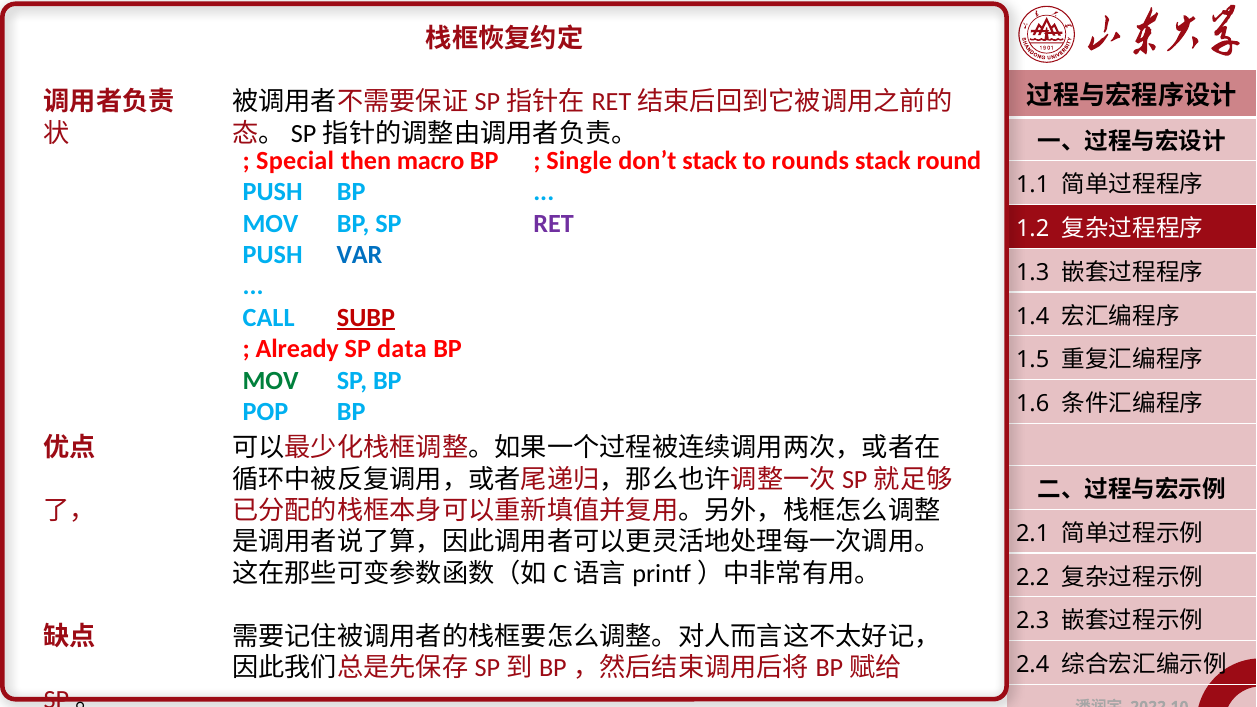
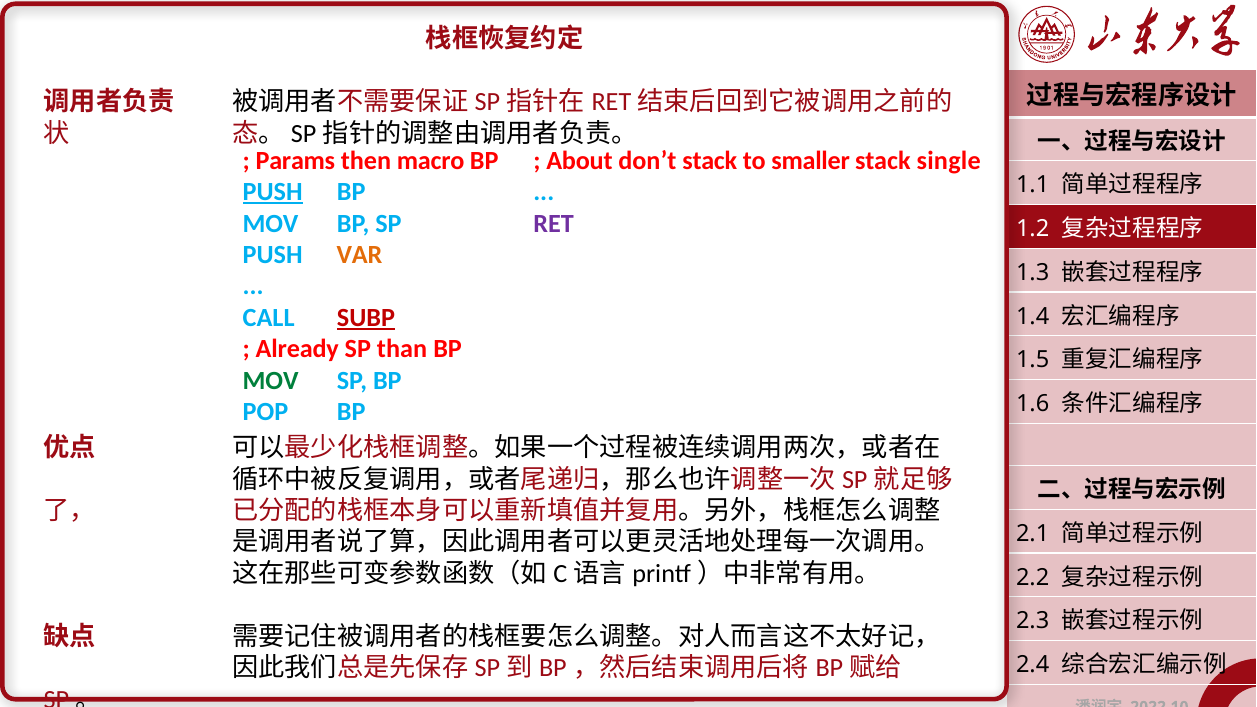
Special: Special -> Params (295, 161)
Single: Single -> About (579, 161)
rounds: rounds -> smaller (811, 161)
round: round -> single (949, 161)
PUSH underline: none -> present (273, 192)
VAR colour: blue -> orange (359, 255)
data: data -> than (402, 349)
